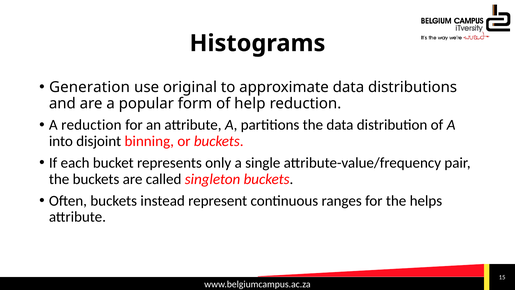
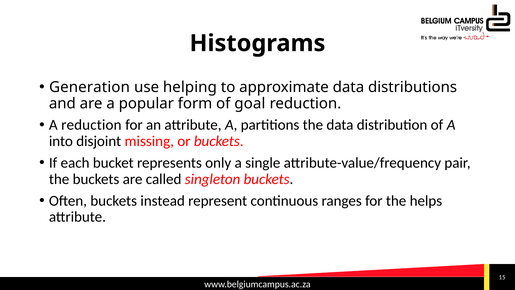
original: original -> helping (190, 87)
help: help -> goal (250, 103)
binning: binning -> missing (149, 141)
